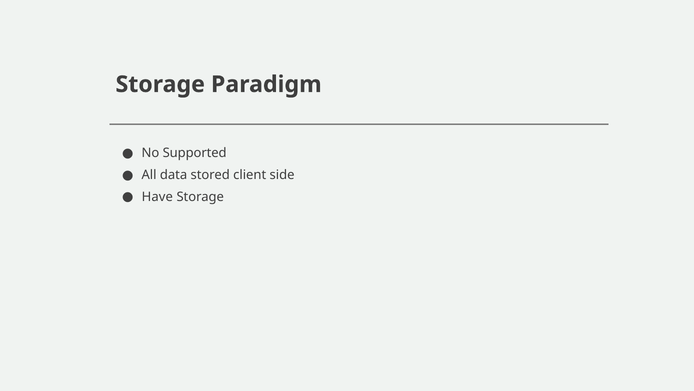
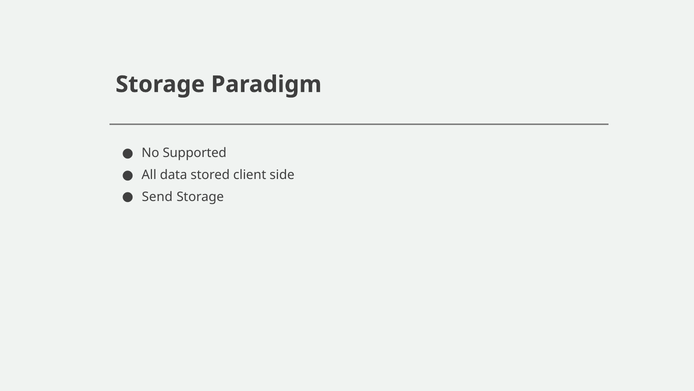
Have: Have -> Send (157, 197)
